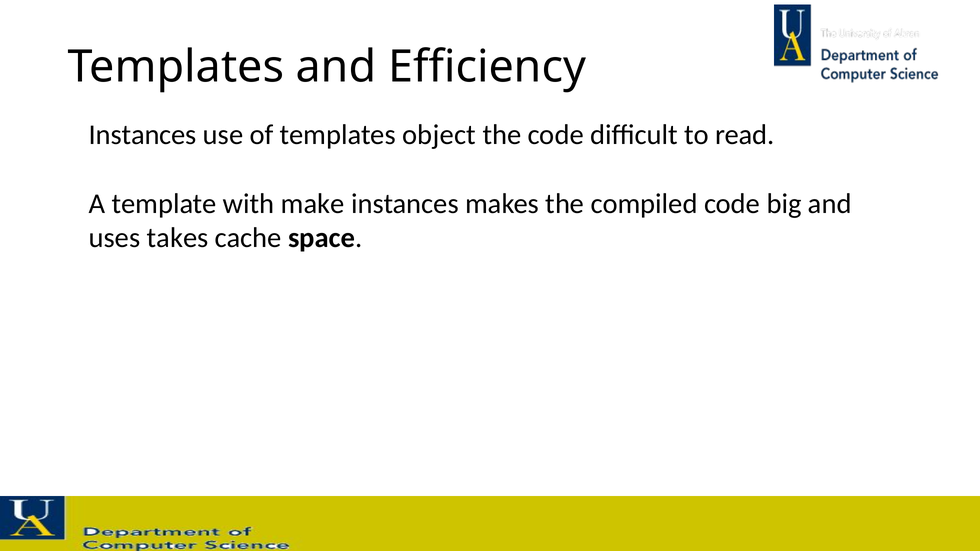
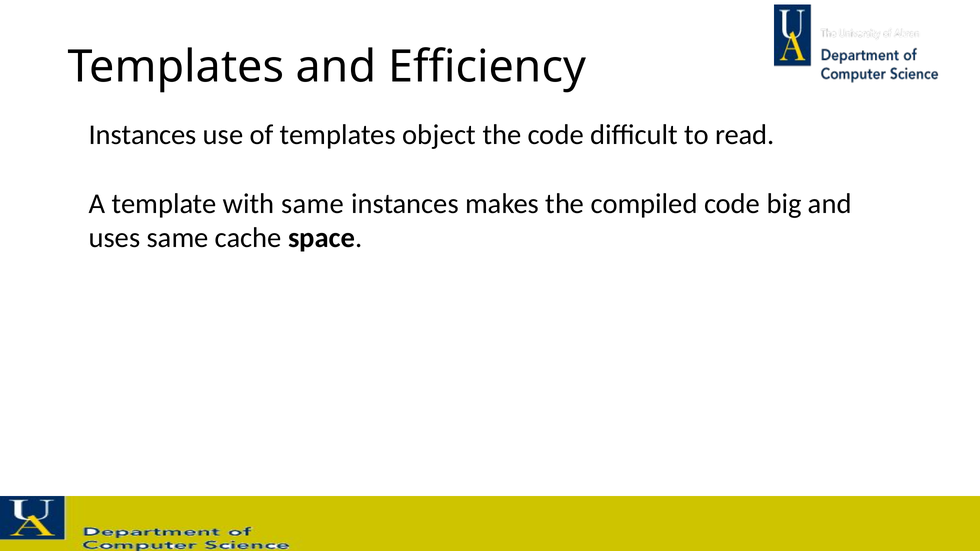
with make: make -> same (313, 204)
uses takes: takes -> same (178, 238)
